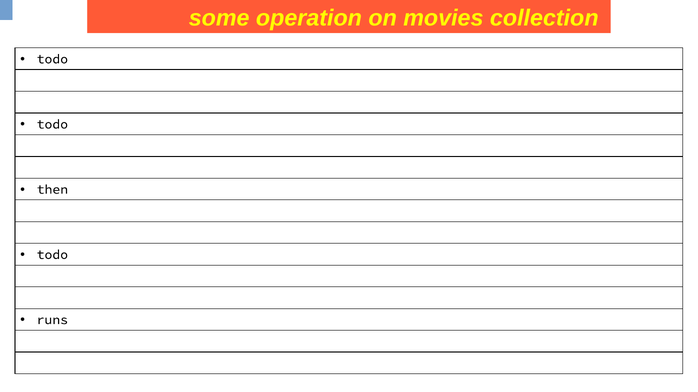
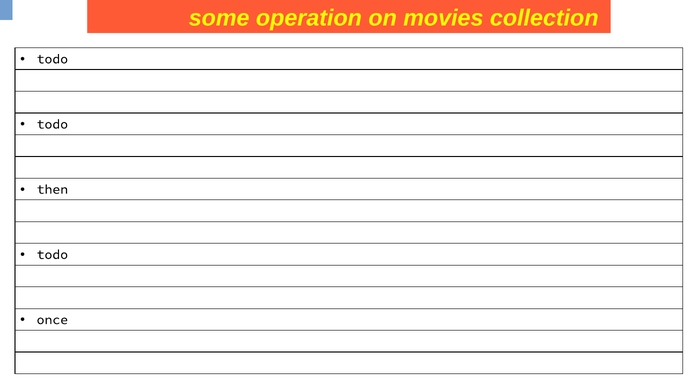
runs: runs -> once (52, 320)
